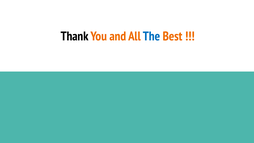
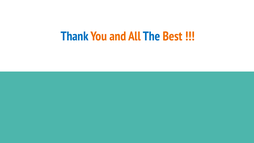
Thank colour: black -> blue (75, 36)
